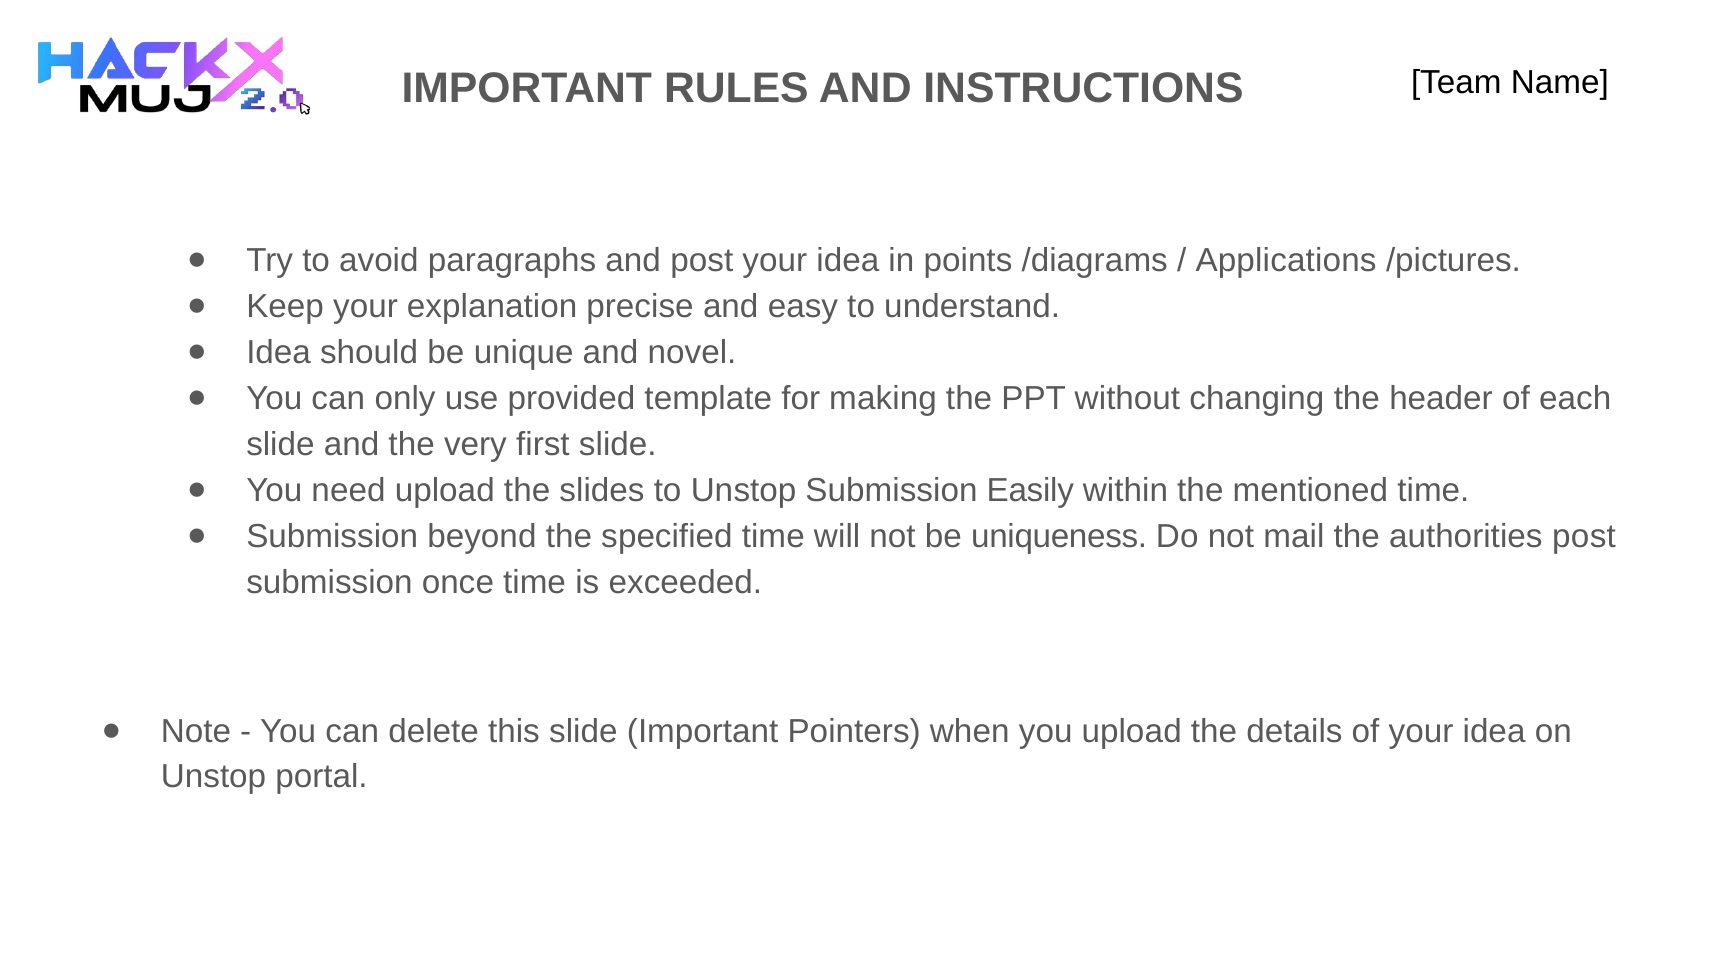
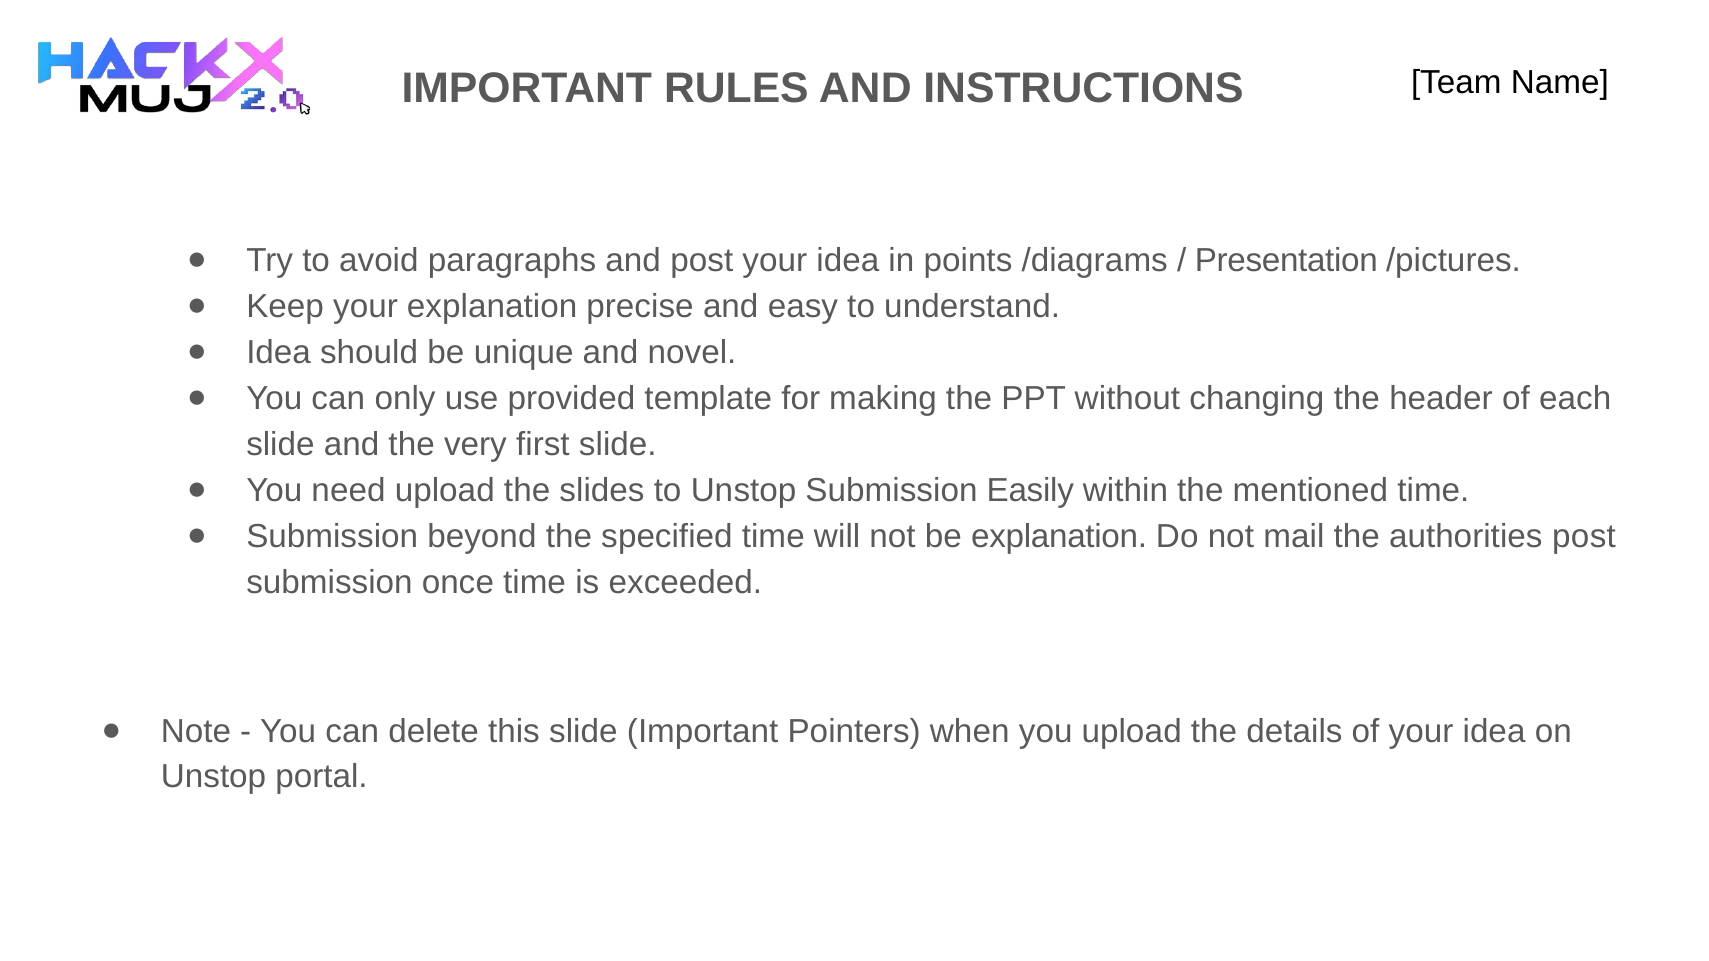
Applications: Applications -> Presentation (1286, 261)
be uniqueness: uniqueness -> explanation (1059, 537)
